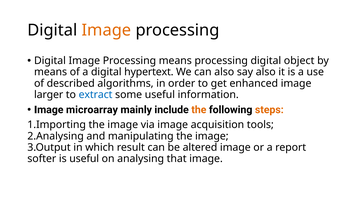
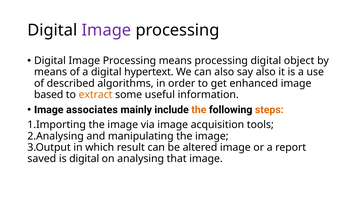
Image colour: orange -> purple (106, 30)
larger: larger -> based (49, 95)
extract colour: blue -> orange (96, 95)
microarray: microarray -> associates (92, 110)
softer: softer -> saved (42, 159)
is useful: useful -> digital (84, 159)
